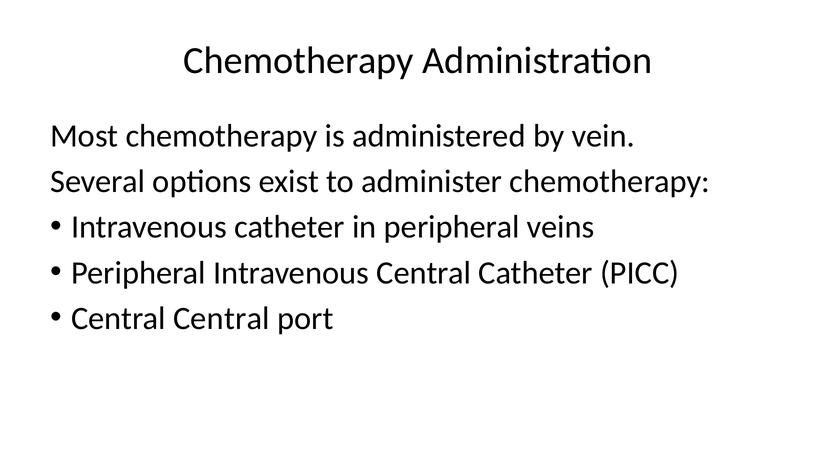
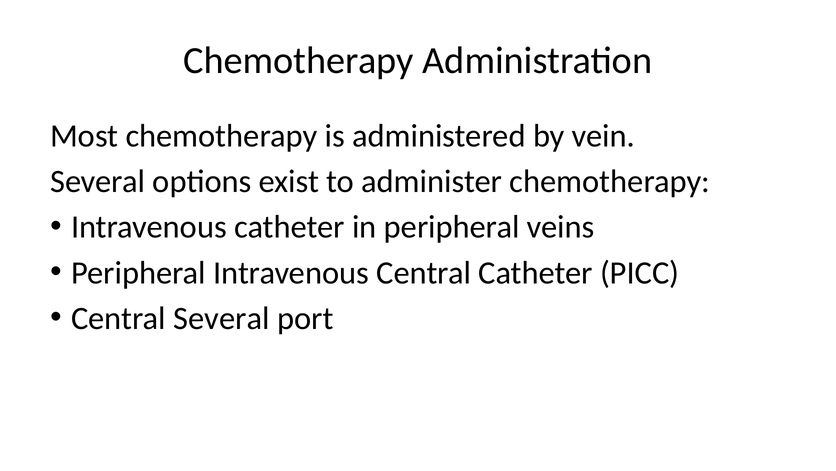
Central Central: Central -> Several (221, 318)
